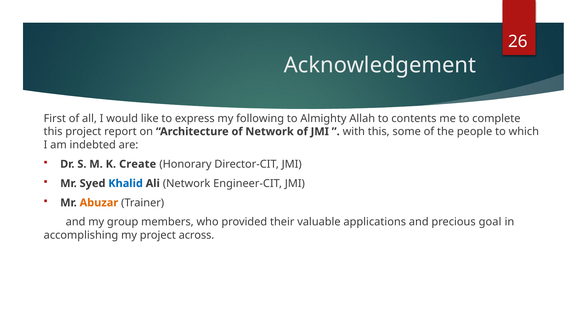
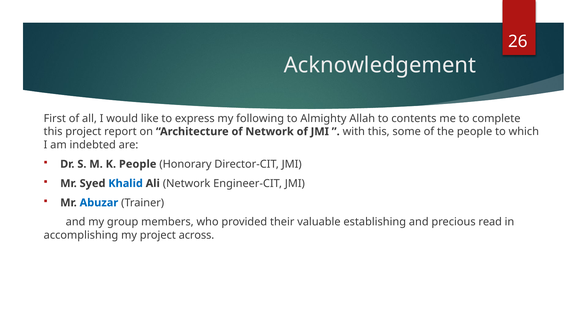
K Create: Create -> People (138, 164)
Abuzar colour: orange -> blue (99, 203)
applications: applications -> establishing (375, 222)
goal: goal -> read (490, 222)
